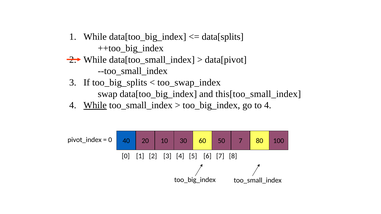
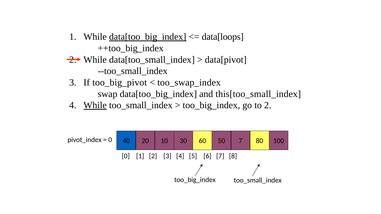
data[too_big_index underline: none -> present (148, 37)
data[splits: data[splits -> data[loops (223, 37)
too_big_splits: too_big_splits -> too_big_pivot (120, 83)
to 4: 4 -> 2 (268, 105)
